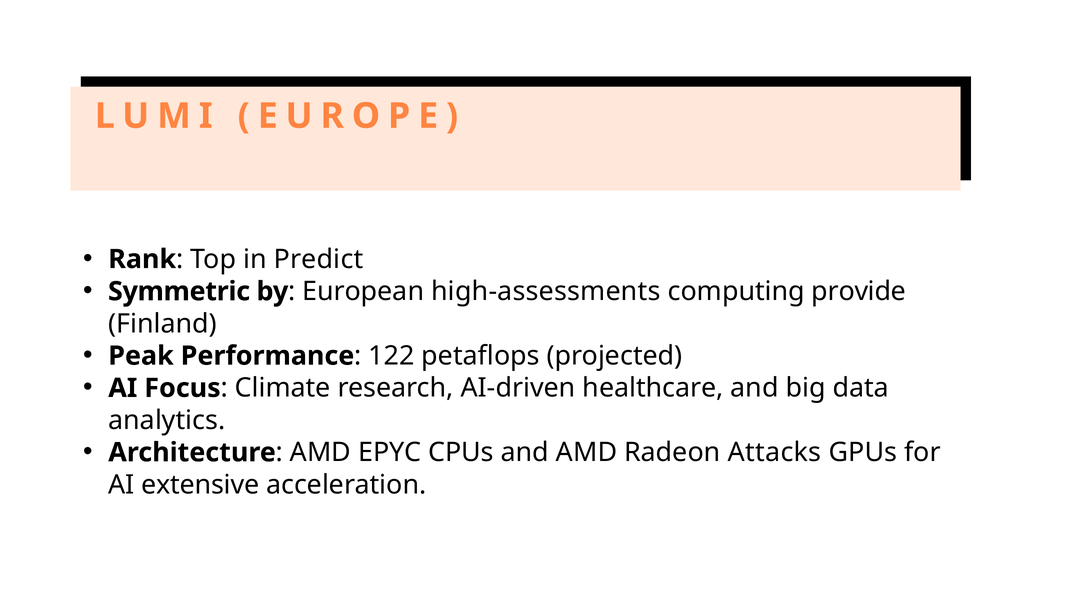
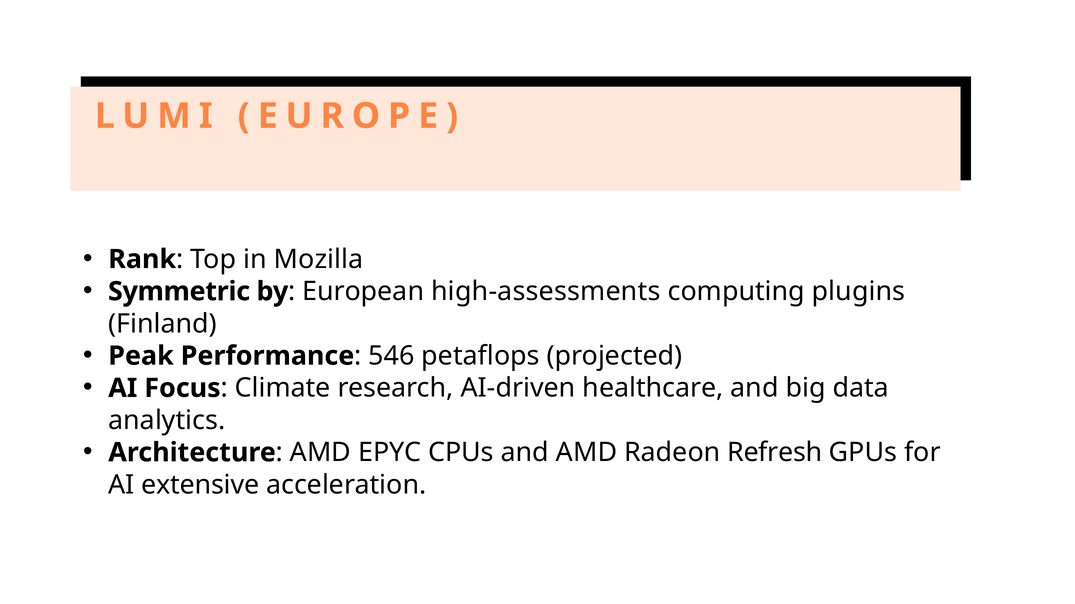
Predict: Predict -> Mozilla (319, 260)
provide: provide -> plugins (859, 292)
122: 122 -> 546 (391, 356)
Attacks: Attacks -> Refresh (775, 453)
